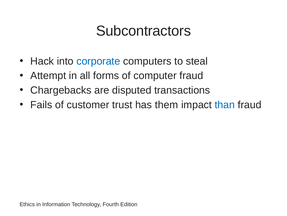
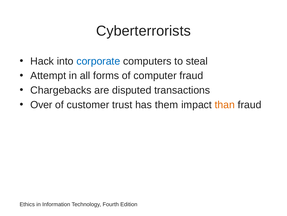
Subcontractors: Subcontractors -> Cyberterrorists (143, 31)
Fails: Fails -> Over (41, 104)
than colour: blue -> orange (225, 104)
